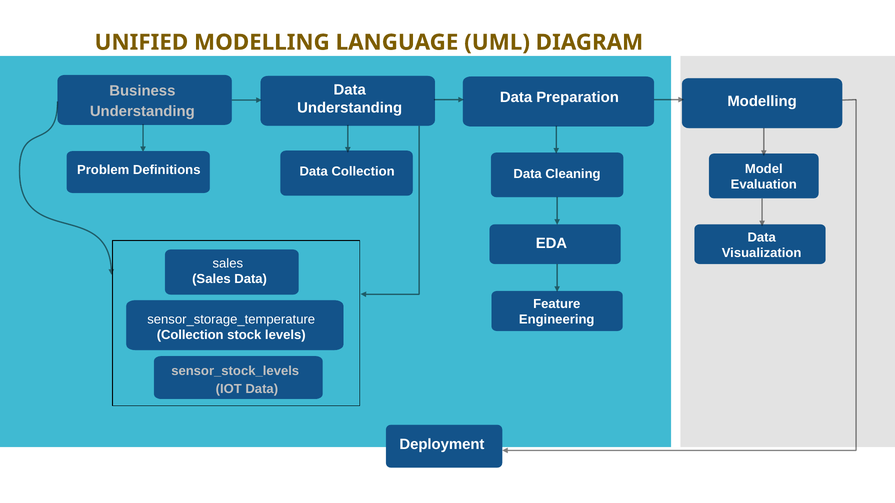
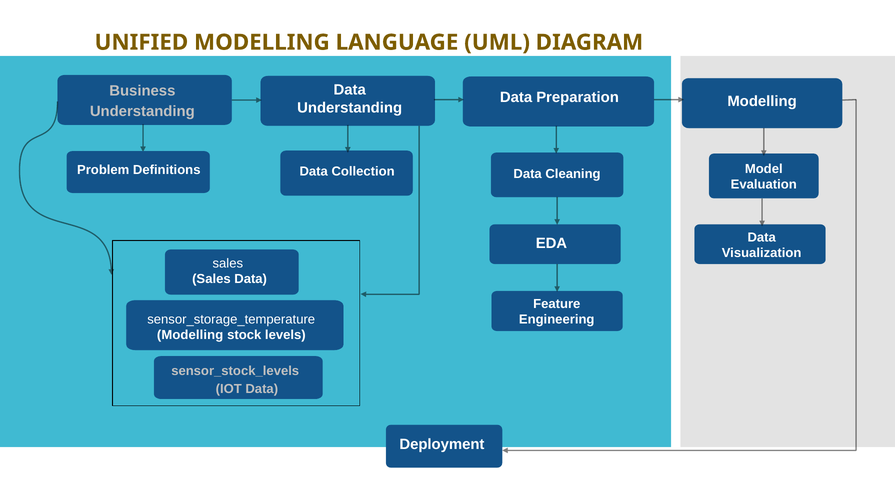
Collection: Collection -> Modelling (190, 335)
